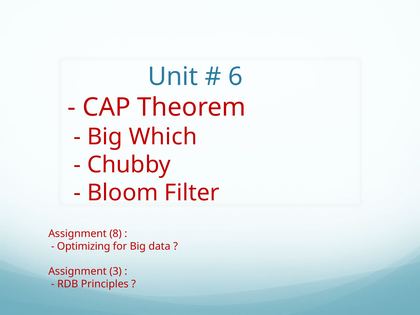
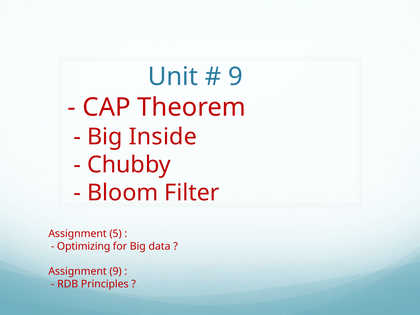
6: 6 -> 9 (235, 77)
Which: Which -> Inside (163, 137)
8: 8 -> 5 (116, 234)
Assignment 3: 3 -> 9 (116, 271)
